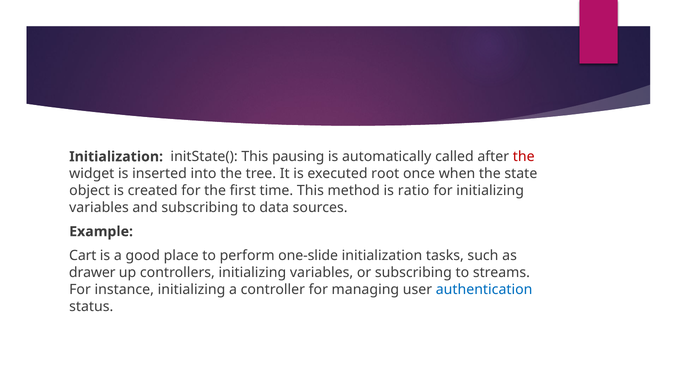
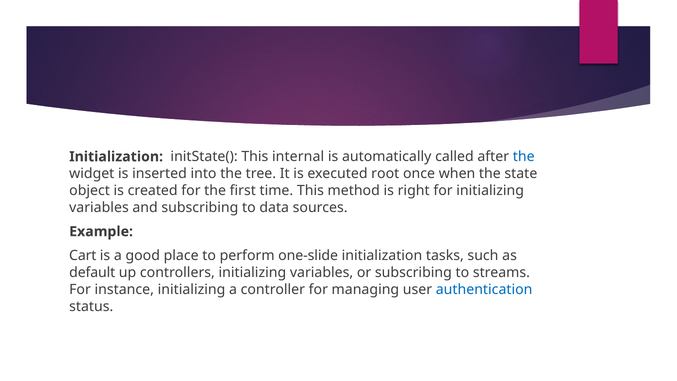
pausing: pausing -> internal (298, 157)
the colour: red -> blue (524, 157)
ratio: ratio -> right (414, 190)
drawer: drawer -> default (92, 272)
